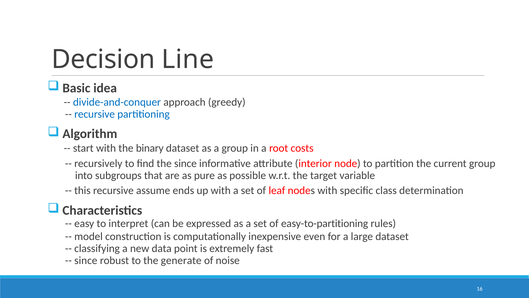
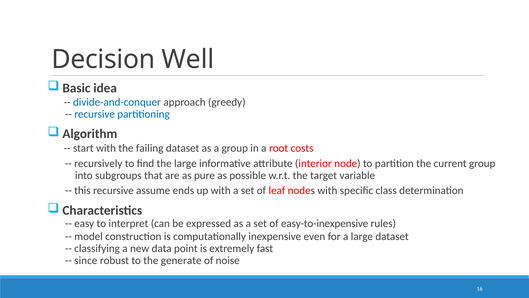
Line: Line -> Well (188, 59)
binary: binary -> failing (150, 148)
the since: since -> large (185, 163)
easy-to-partitioning: easy-to-partitioning -> easy-to-inexpensive (325, 223)
